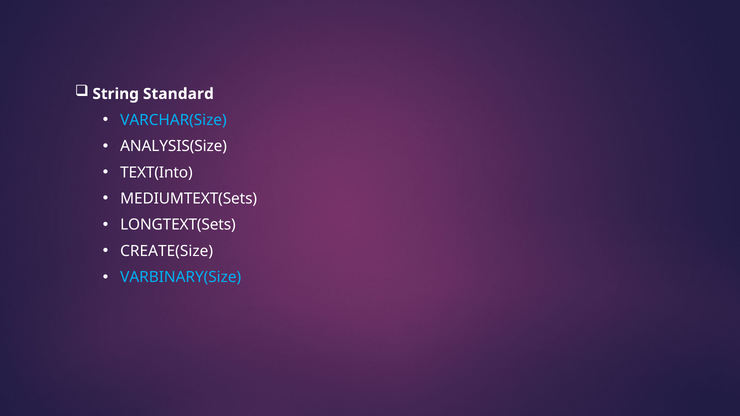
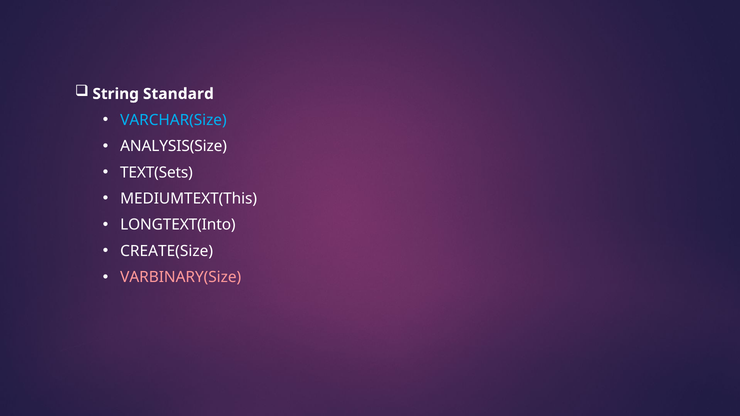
TEXT(Into: TEXT(Into -> TEXT(Sets (156, 173)
MEDIUMTEXT(Sets: MEDIUMTEXT(Sets -> MEDIUMTEXT(This (189, 199)
LONGTEXT(Sets: LONGTEXT(Sets -> LONGTEXT(Into (178, 225)
VARBINARY(Size colour: light blue -> pink (181, 277)
